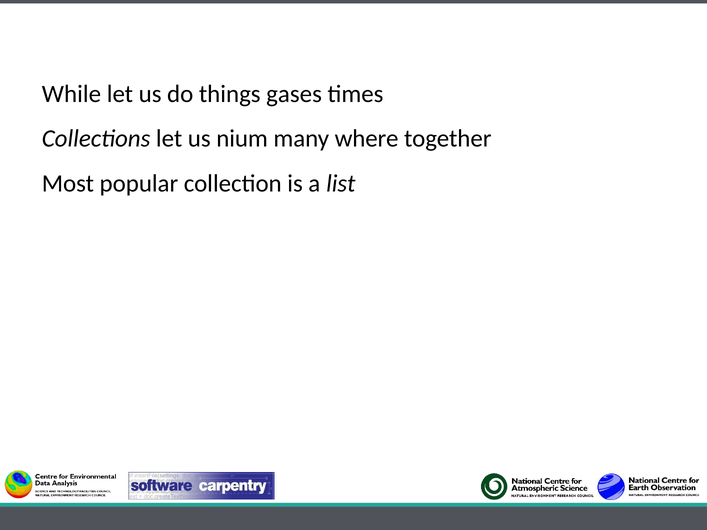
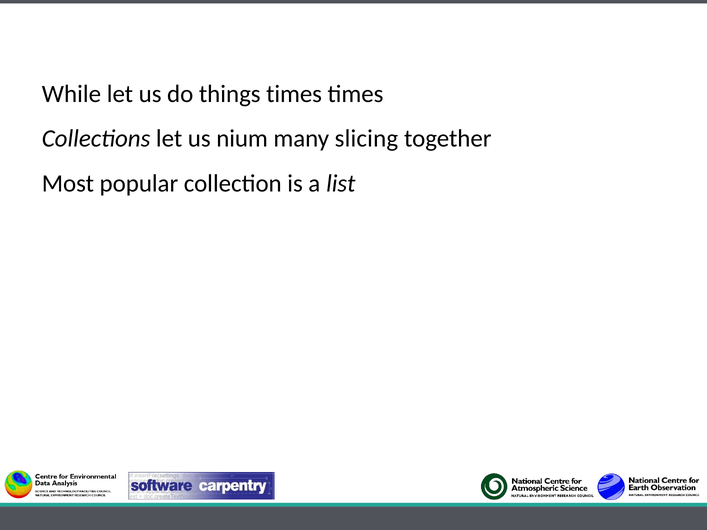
things gases: gases -> times (294, 94)
where: where -> slicing (366, 139)
